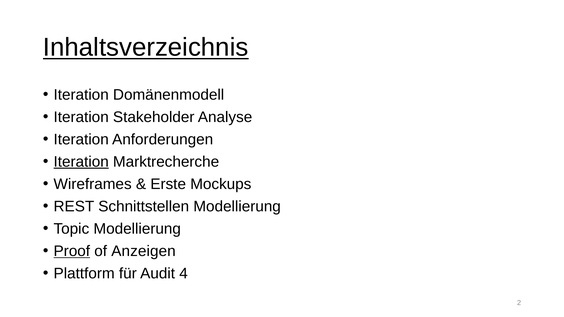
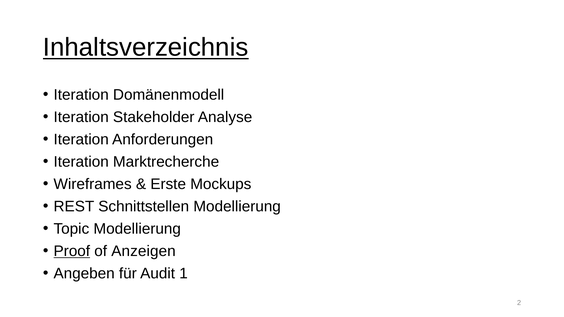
Iteration underline: present -> none (81, 162)
Plattform: Plattform -> Angeben (84, 274)
4: 4 -> 1 (184, 274)
